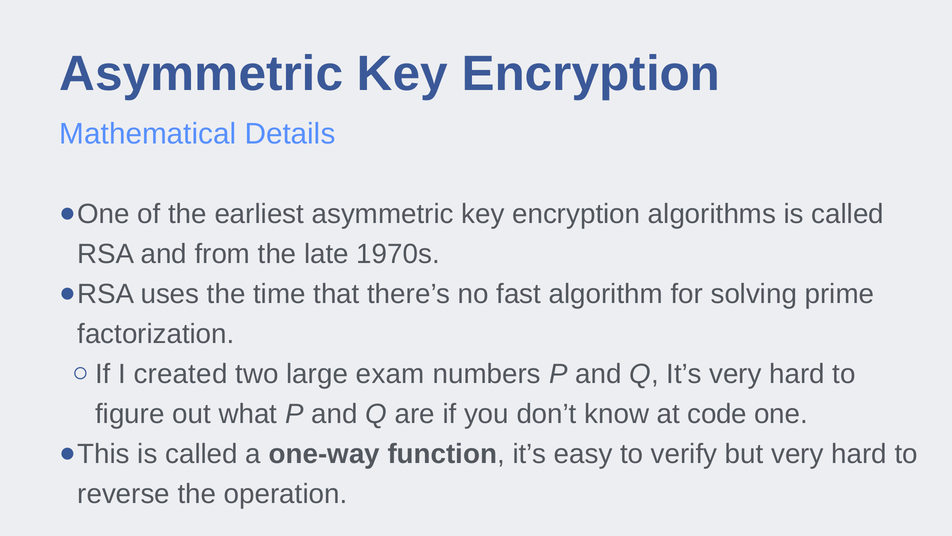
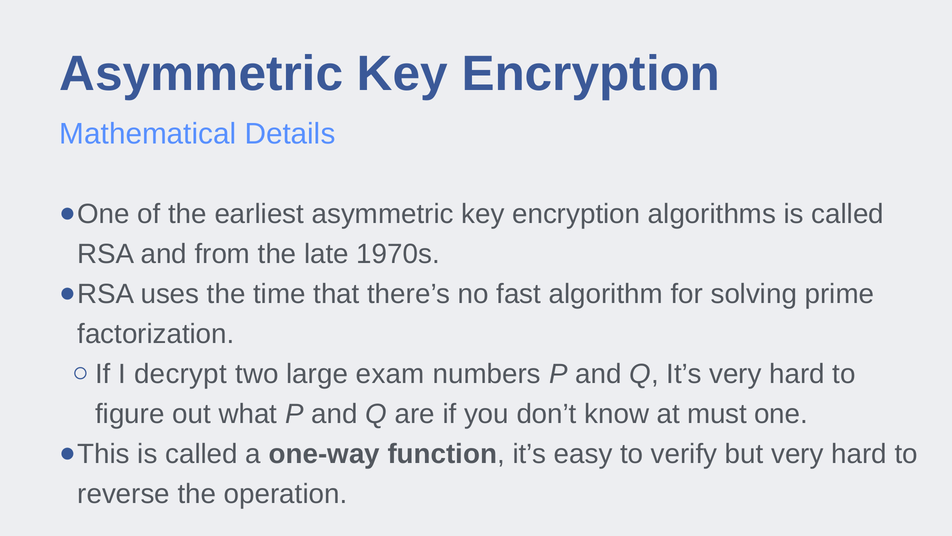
created: created -> decrypt (181, 374)
code: code -> must (717, 414)
